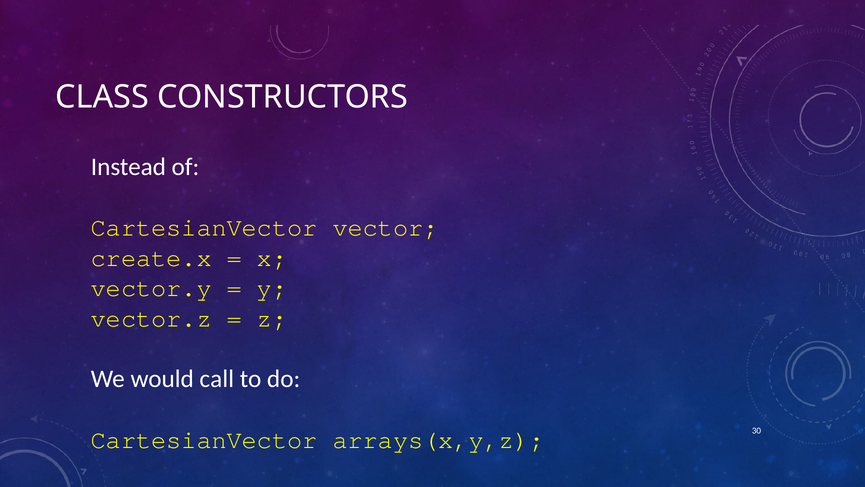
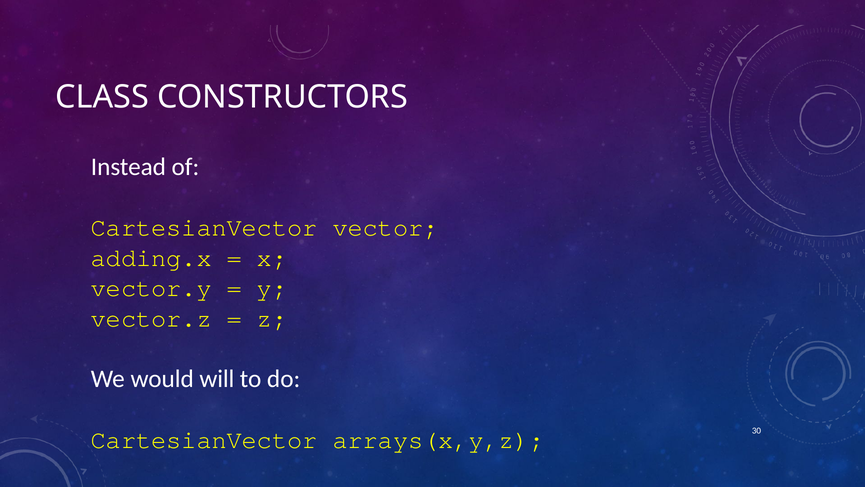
create.x: create.x -> adding.x (151, 258)
call: call -> will (217, 379)
